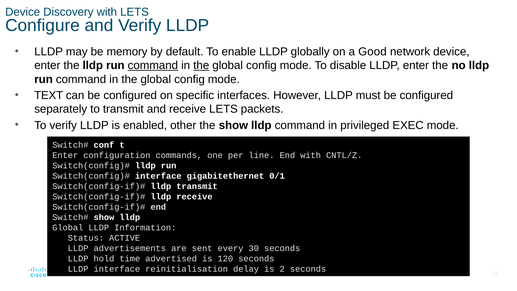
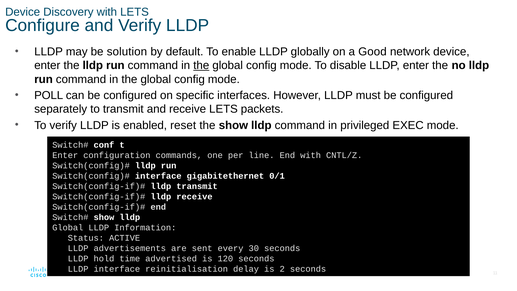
memory: memory -> solution (127, 52)
command underline: present -> none (153, 65)
TEXT: TEXT -> POLL (49, 95)
other: other -> reset (183, 125)
